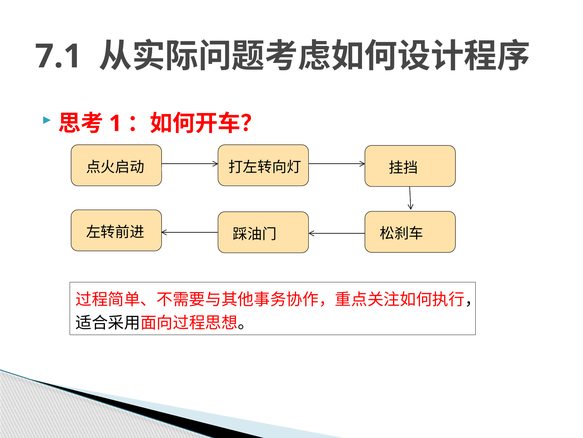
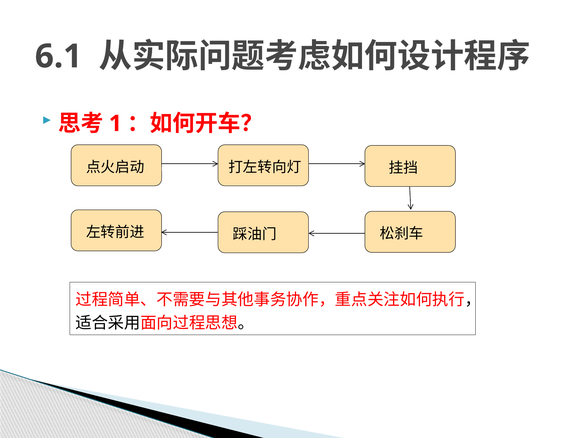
7.1: 7.1 -> 6.1 (59, 56)
